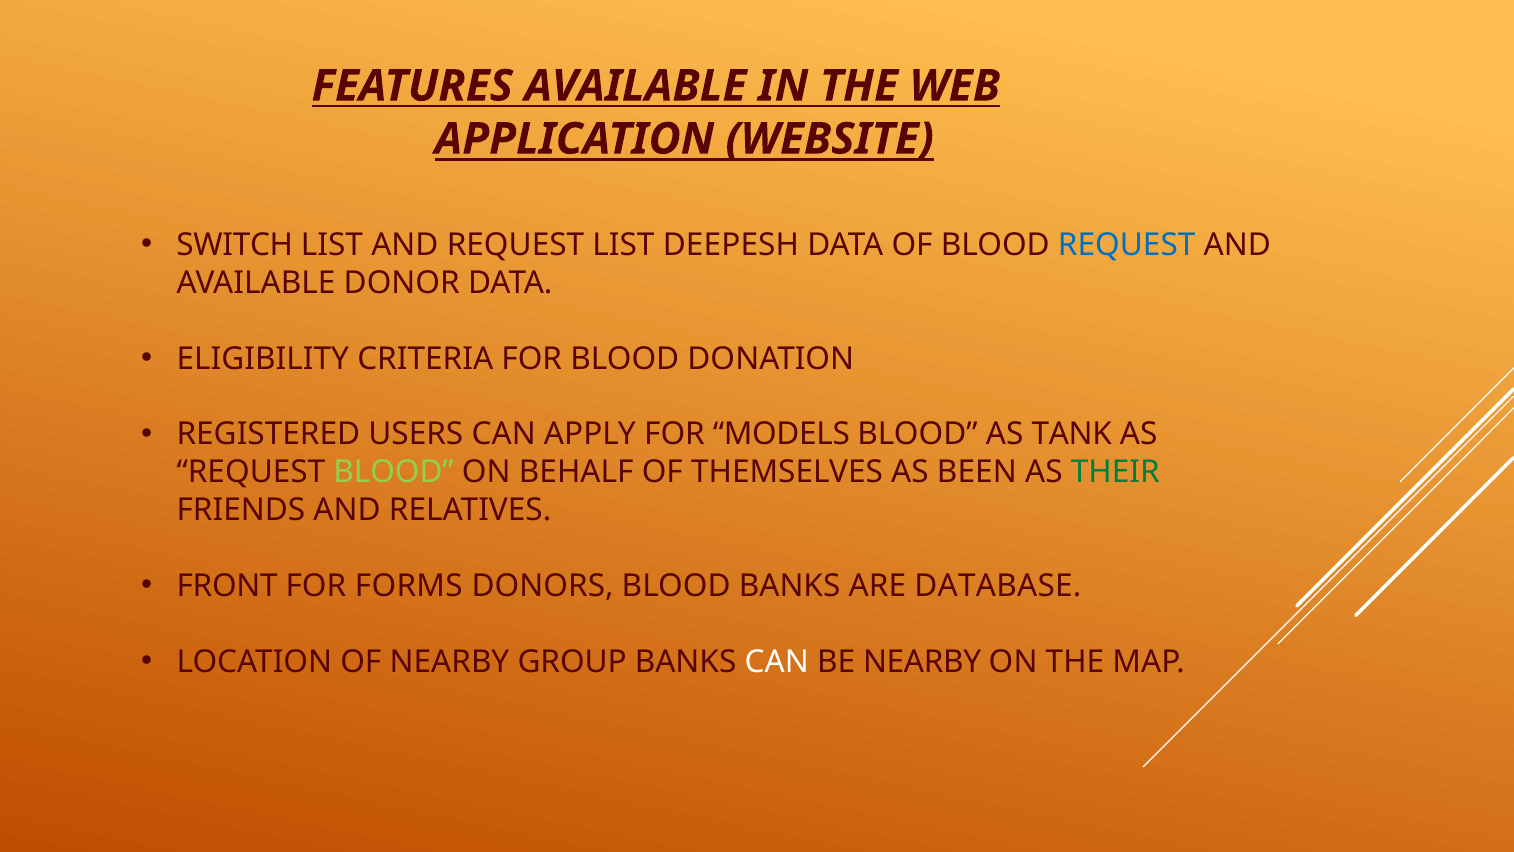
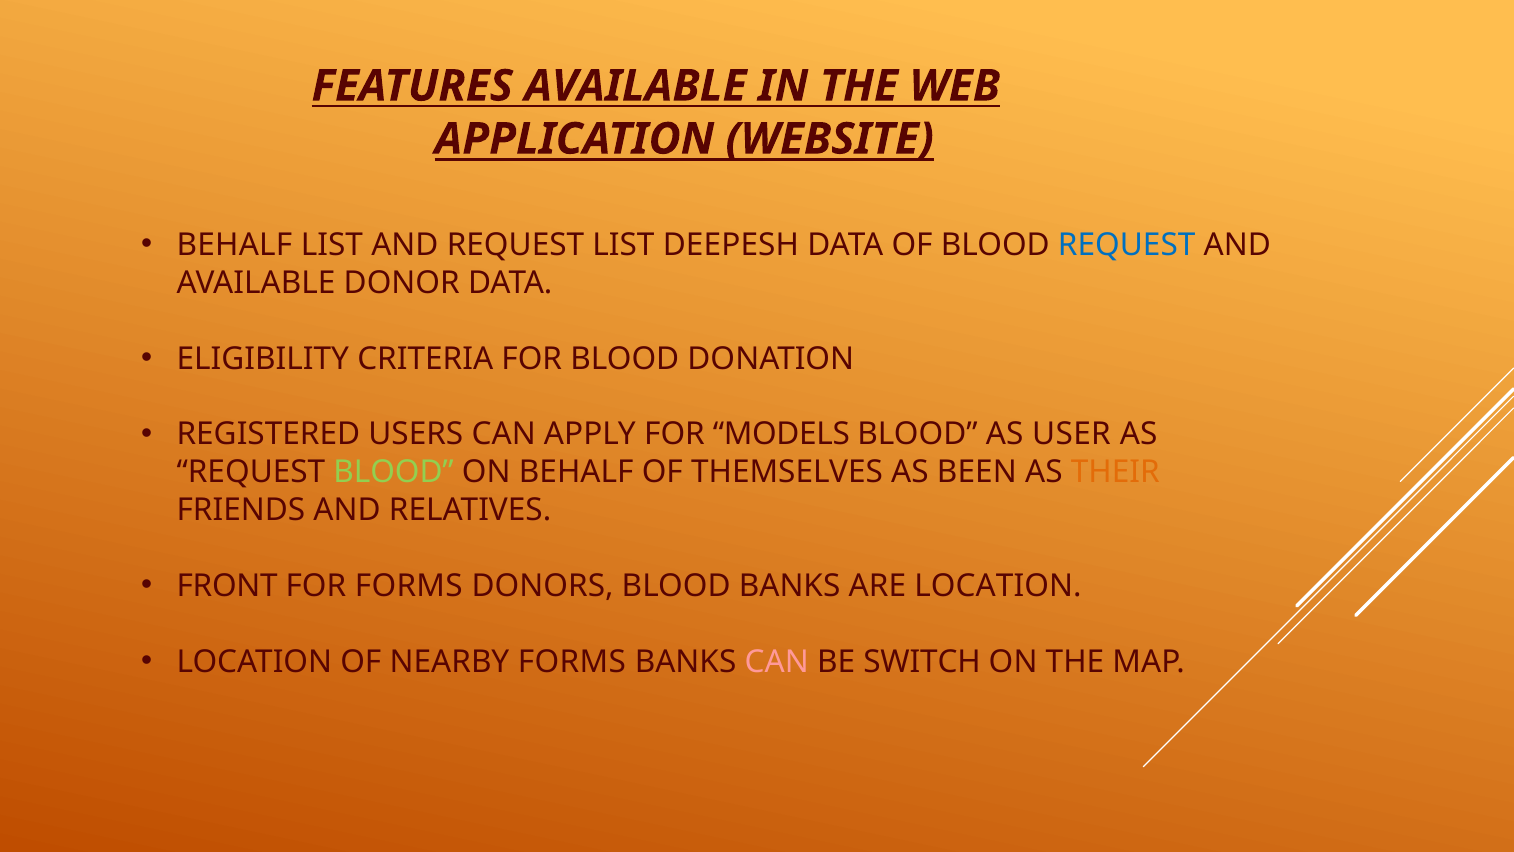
SWITCH: SWITCH -> BEHALF (235, 245)
TANK: TANK -> USER (1071, 434)
THEIR colour: green -> orange (1115, 472)
ARE DATABASE: DATABASE -> LOCATION (998, 586)
NEARBY GROUP: GROUP -> FORMS (572, 661)
CAN colour: white -> pink (777, 661)
BE NEARBY: NEARBY -> SWITCH (922, 661)
